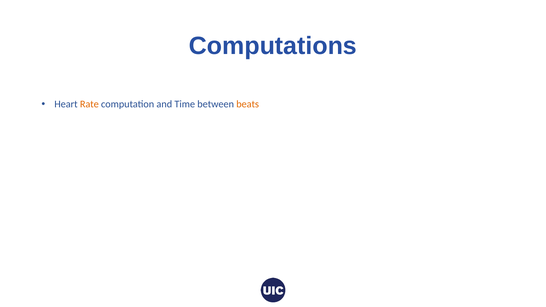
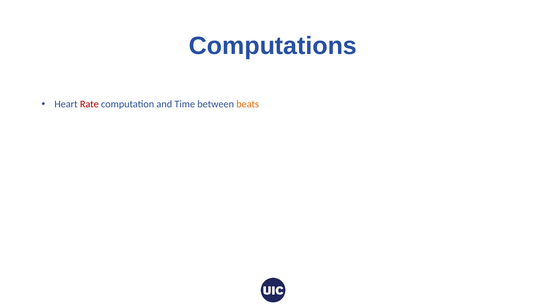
Rate colour: orange -> red (89, 104)
